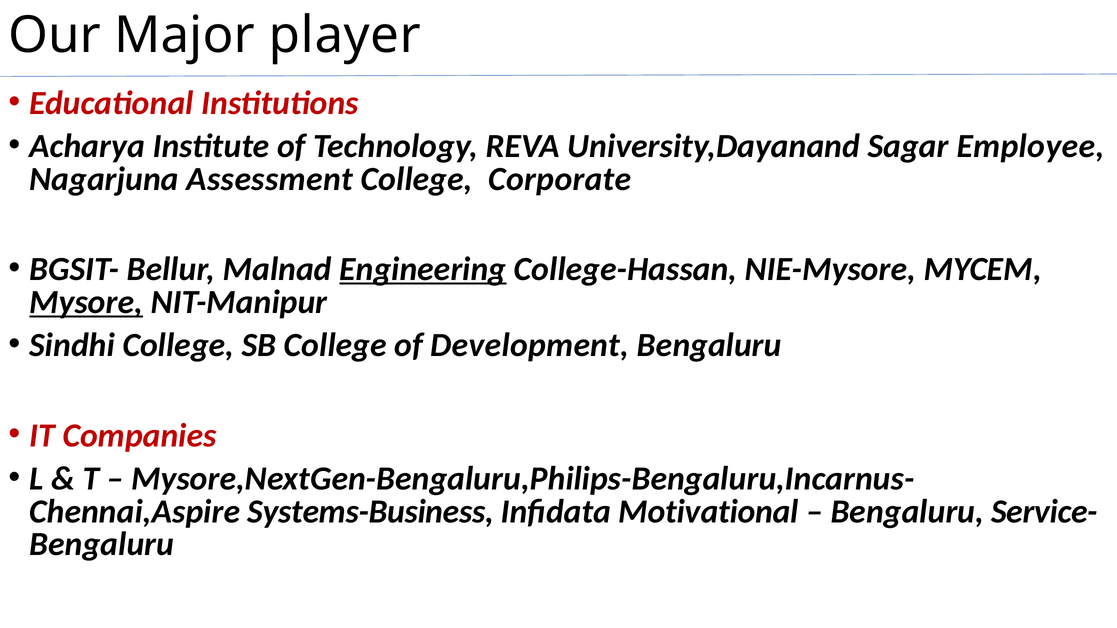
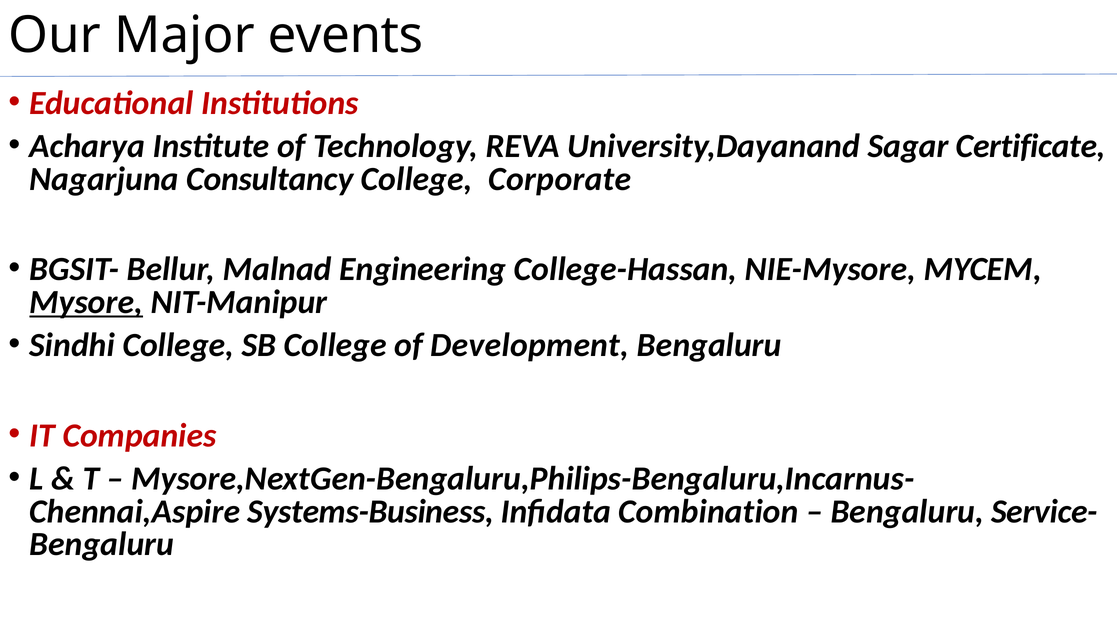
player: player -> events (345, 35)
Employee: Employee -> Certificate (1031, 146)
Assessment: Assessment -> Consultancy (270, 179)
Engineering underline: present -> none (423, 269)
Motivational: Motivational -> Combination (708, 512)
